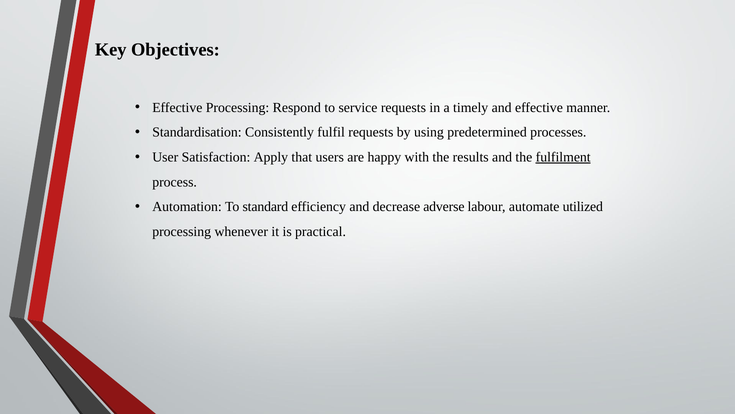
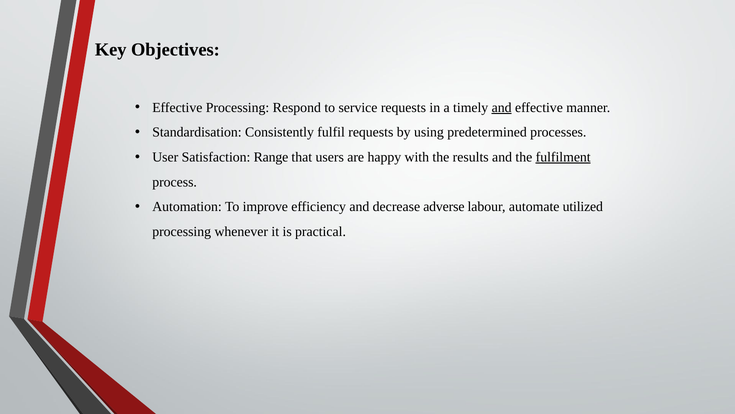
and underline: none -> present (502, 107)
Apply: Apply -> Range (271, 157)
standard: standard -> improve (265, 207)
